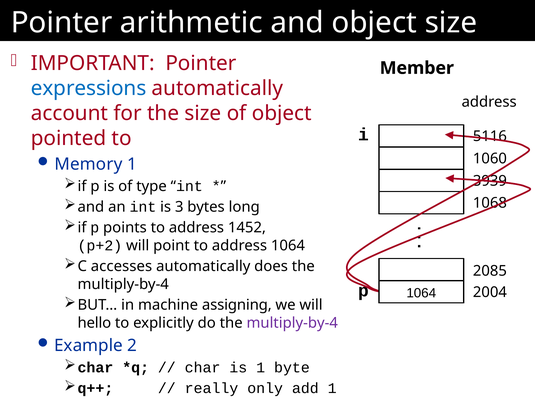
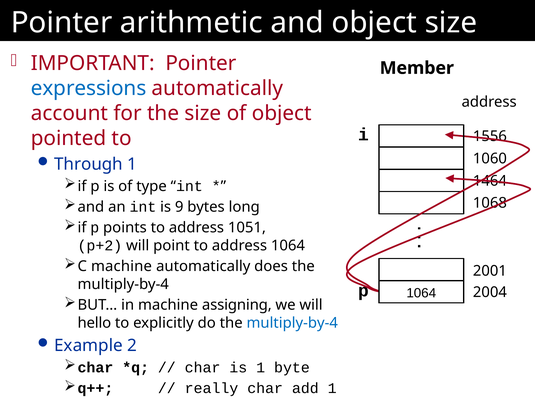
5116: 5116 -> 1556 (490, 136)
Memory: Memory -> Through (89, 164)
3939: 3939 -> 1464 (490, 181)
3: 3 -> 9 (179, 207)
1452: 1452 -> 1051 (247, 228)
C accesses: accesses -> machine (121, 266)
2085: 2085 -> 2001 (490, 271)
multiply-by-4 colour: purple -> blue (292, 323)
really only: only -> char (265, 389)
